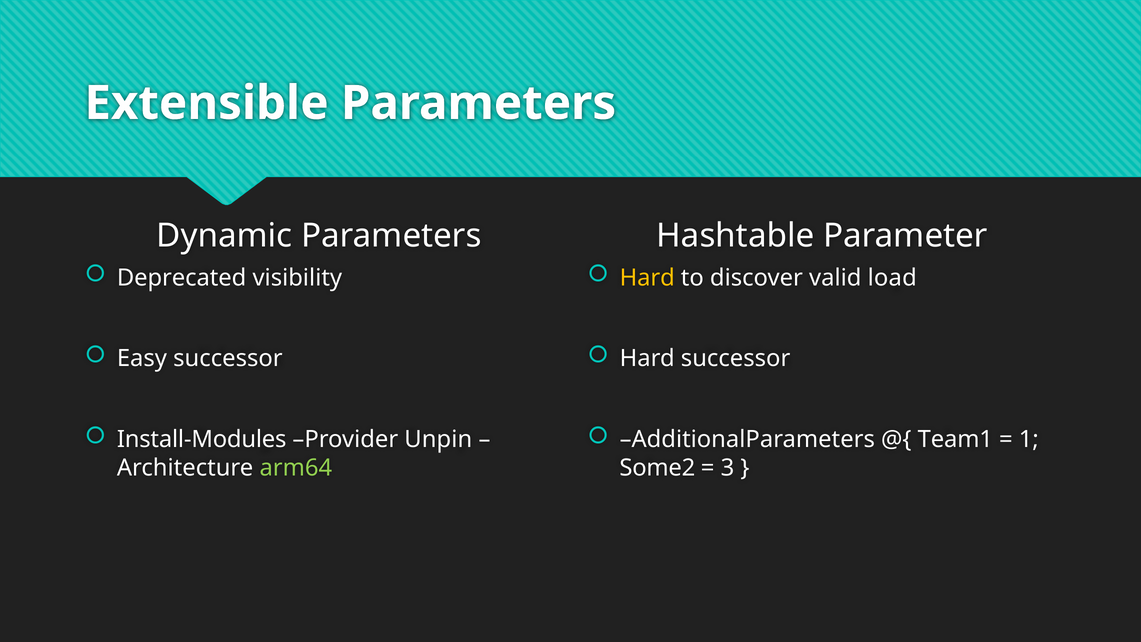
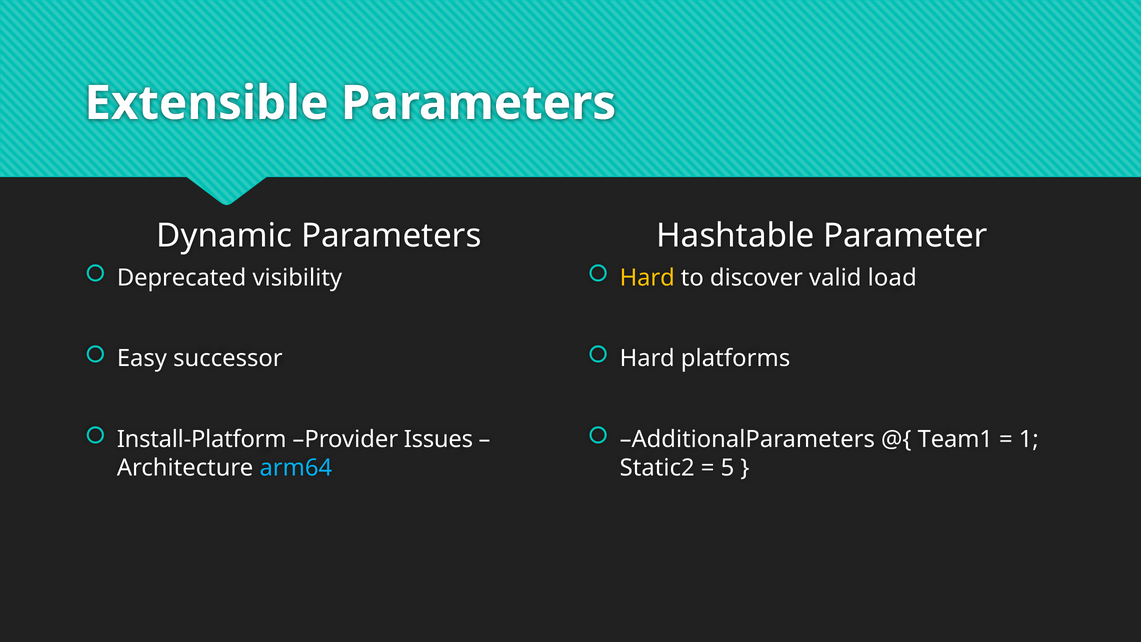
Hard successor: successor -> platforms (736, 359)
Install-Modules: Install-Modules -> Install-Platform (202, 439)
Unpin: Unpin -> Issues (438, 439)
arm64 colour: light green -> light blue (296, 468)
Some2: Some2 -> Static2 (657, 468)
3: 3 -> 5 (727, 468)
